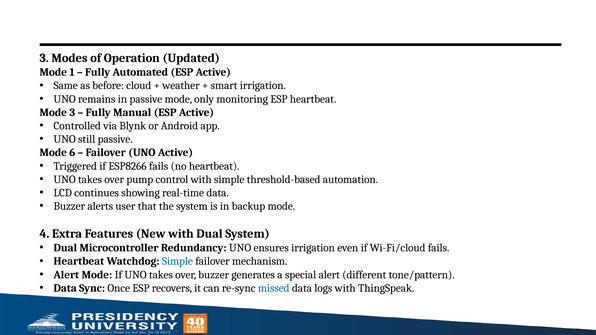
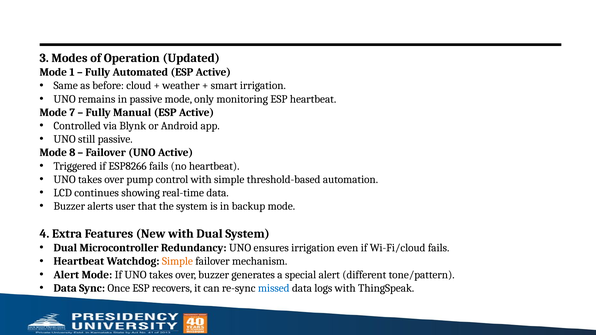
Mode 3: 3 -> 7 (72, 112)
6: 6 -> 8 (72, 153)
Simple colour: blue -> orange (177, 262)
